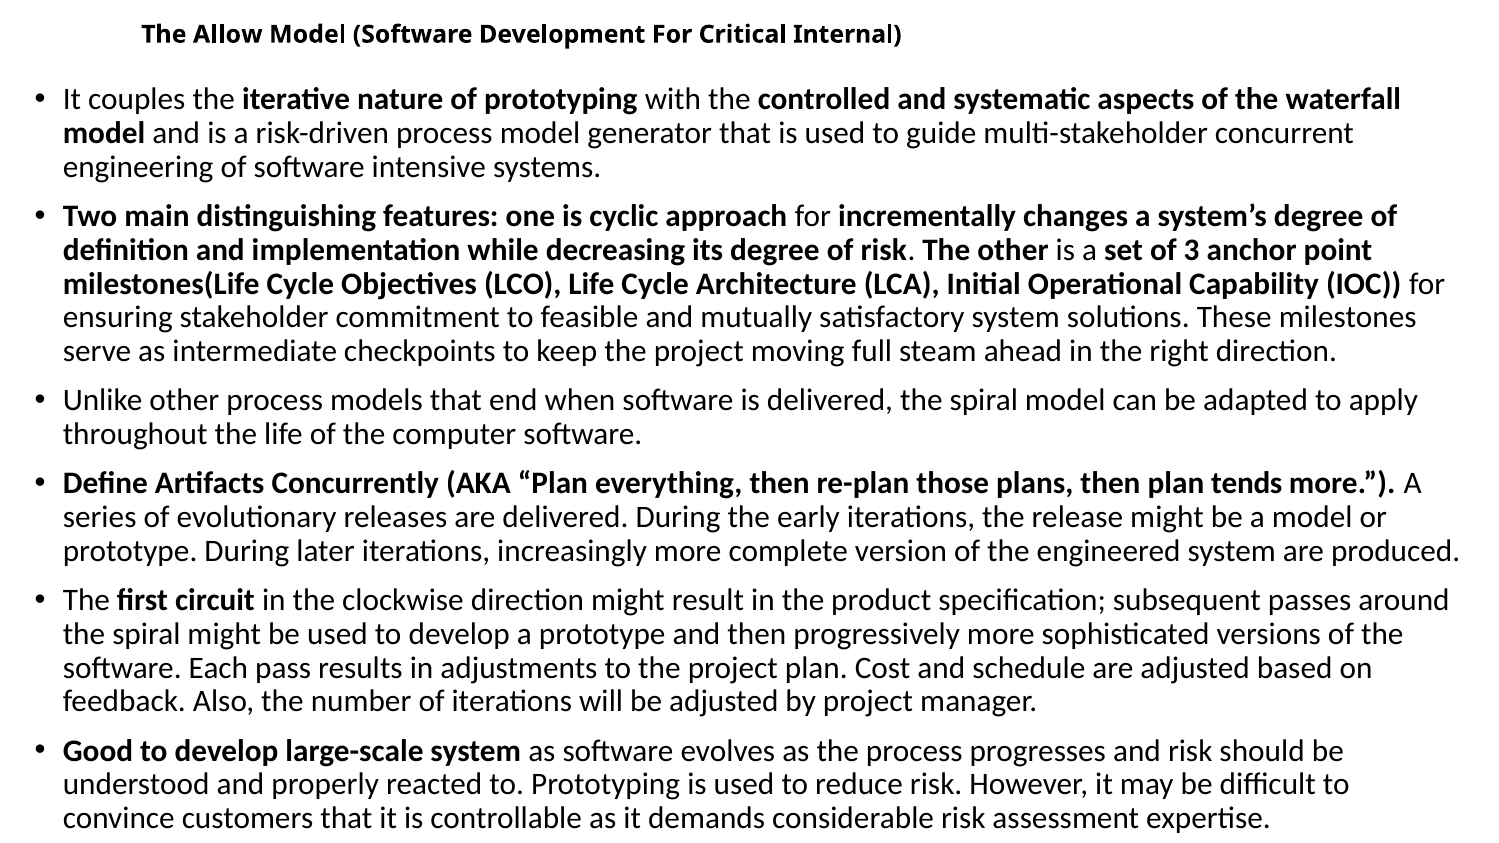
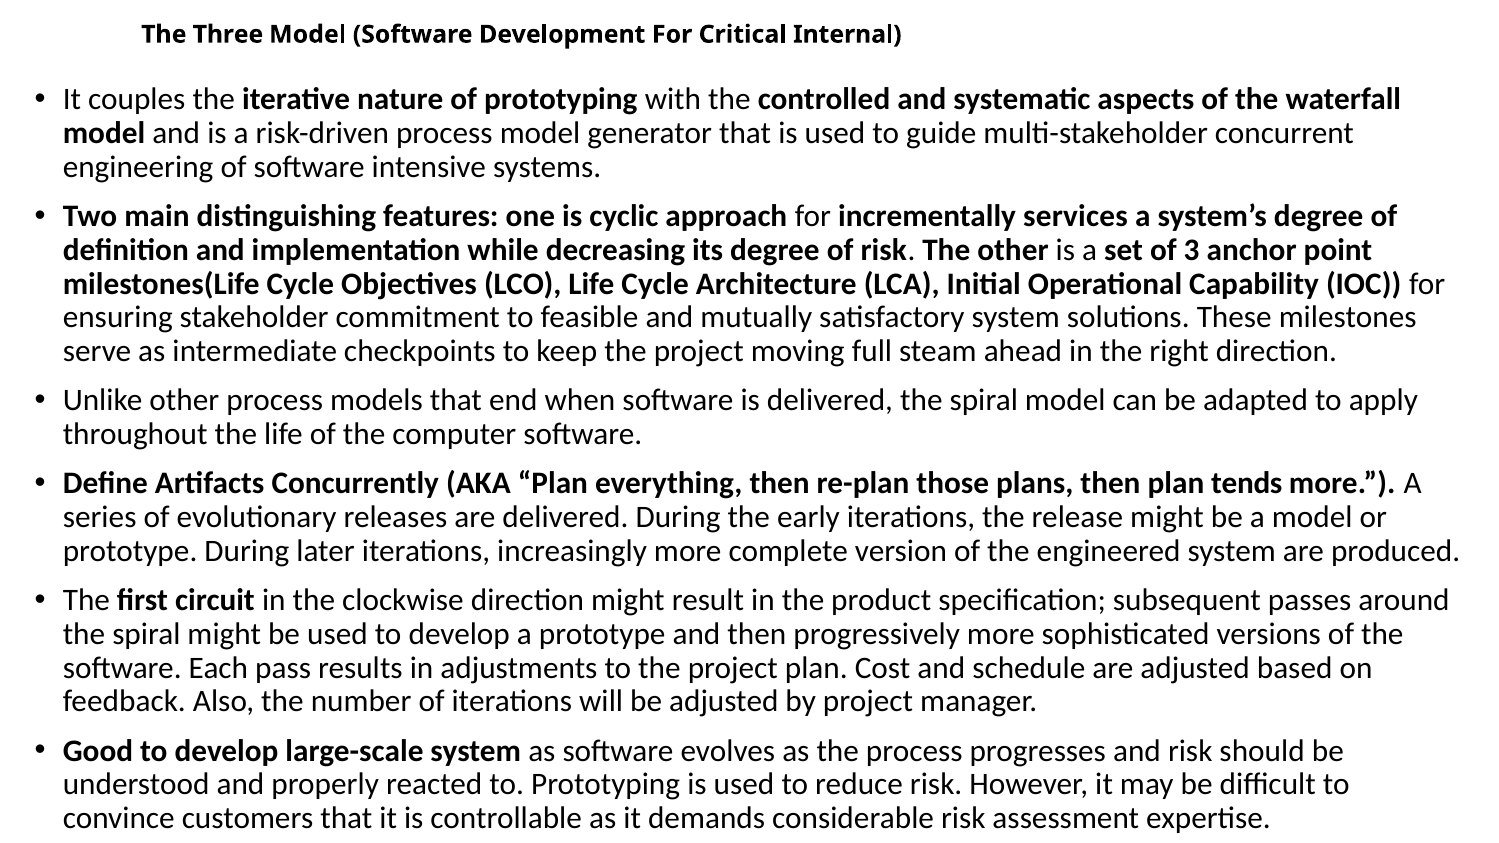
Allow: Allow -> Three (228, 34)
changes: changes -> services (1075, 216)
